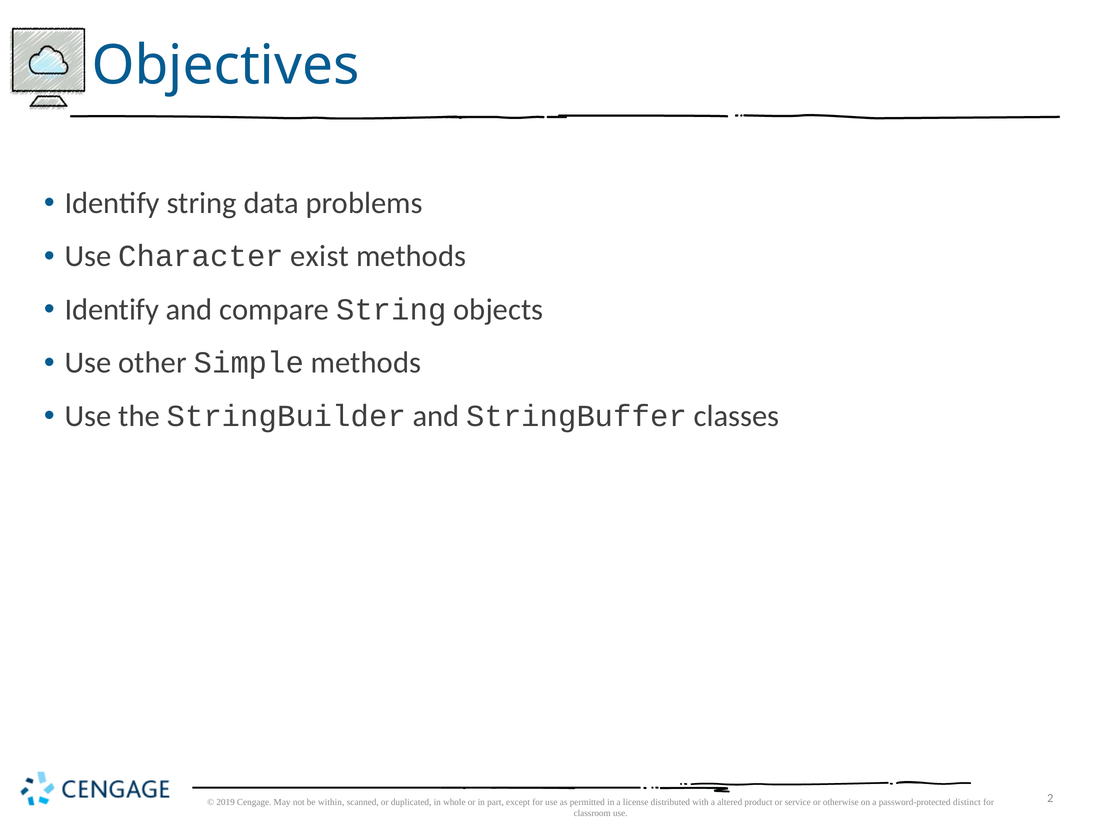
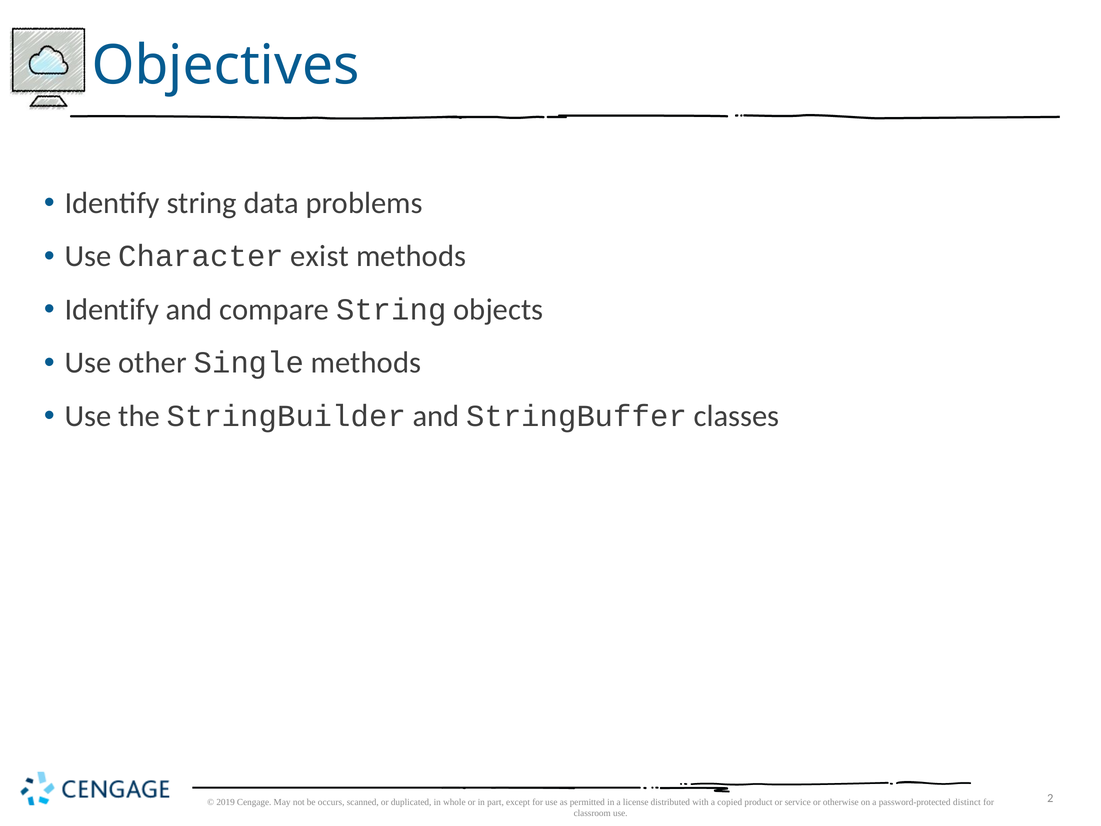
Simple: Simple -> Single (249, 363)
within: within -> occurs (331, 802)
altered: altered -> copied (730, 802)
